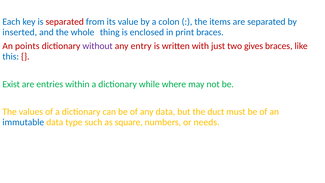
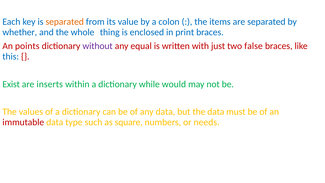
separated colour: red -> orange (65, 22)
inserted: inserted -> whether (20, 32)
entry: entry -> equal (141, 46)
gives: gives -> false (254, 46)
entries: entries -> inserts (50, 84)
where: where -> would (174, 84)
the duct: duct -> data (216, 112)
immutable colour: blue -> red (23, 122)
